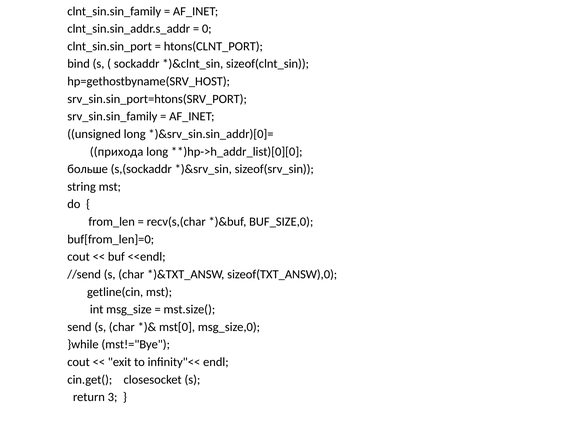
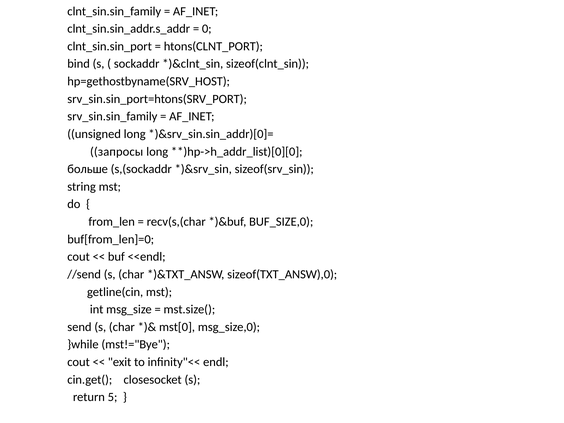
прихода: прихода -> запросы (117, 152)
3: 3 -> 5 (113, 397)
